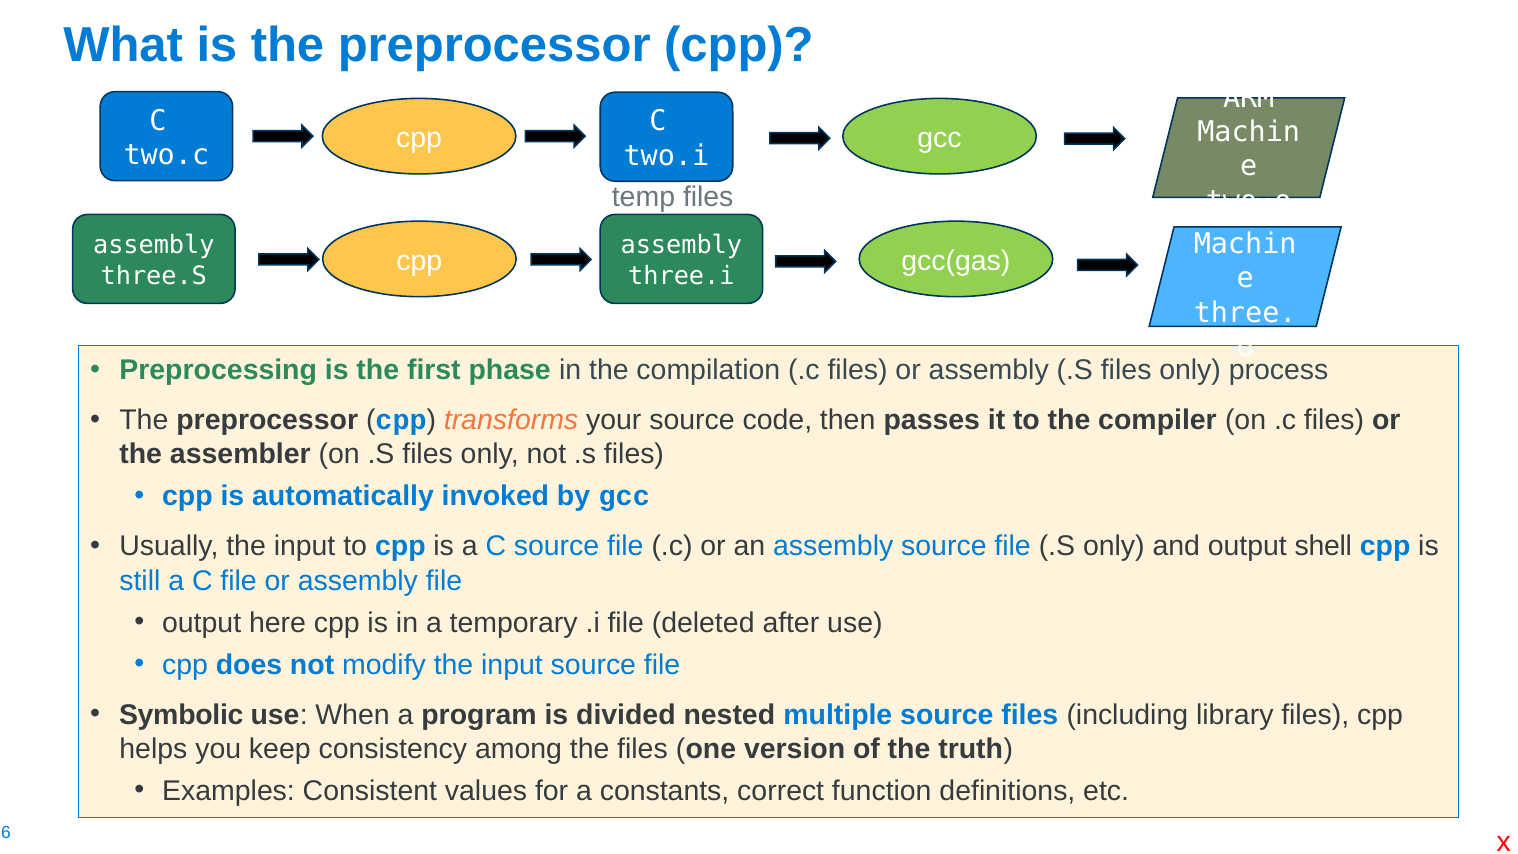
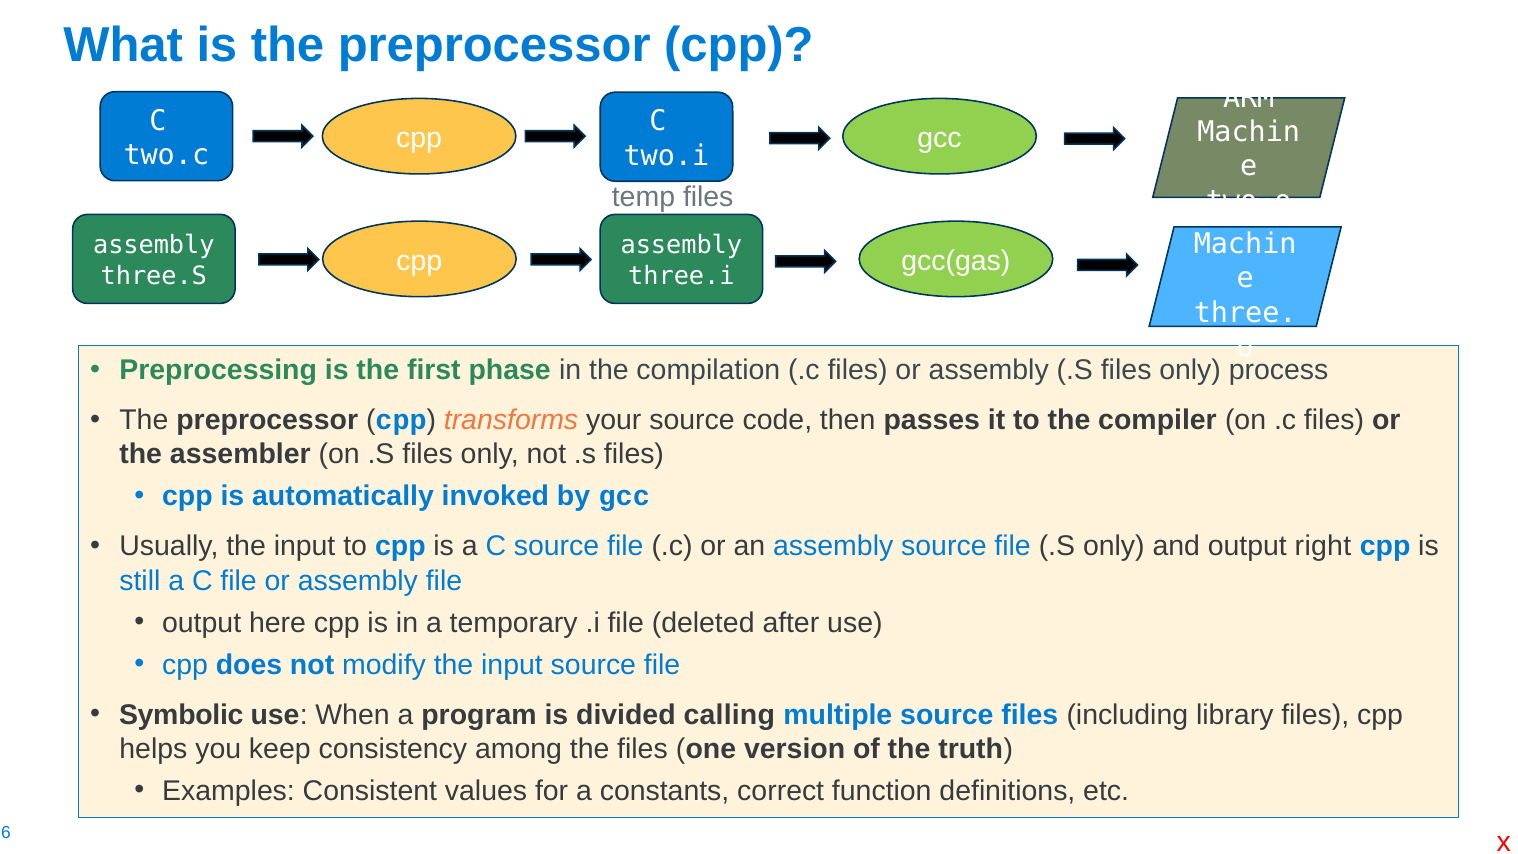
shell: shell -> right (1323, 546)
nested: nested -> calling (729, 715)
